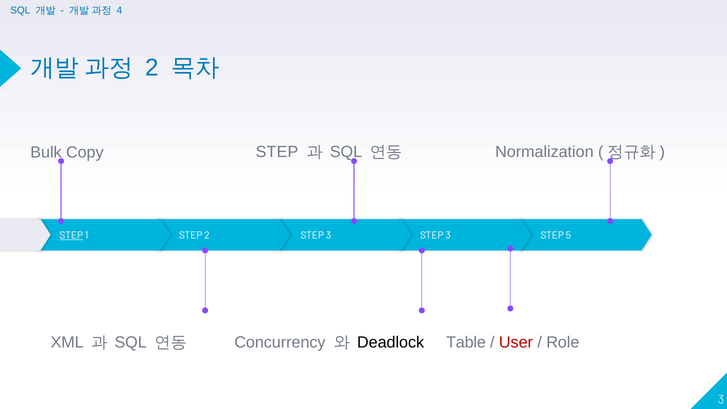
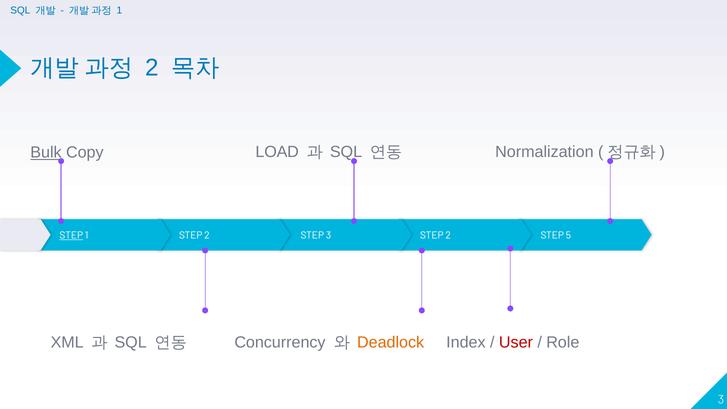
4: 4 -> 1 (119, 10)
STEP: STEP -> LOAD (277, 152)
Bulk underline: none -> present (46, 152)
3: 3 -> 2 (448, 235)
Deadlock colour: black -> orange (391, 342)
Table: Table -> Index (466, 342)
